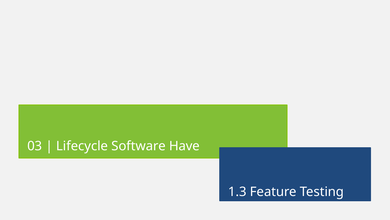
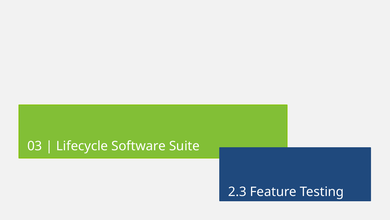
Have: Have -> Suite (184, 146)
1.3: 1.3 -> 2.3 (237, 191)
